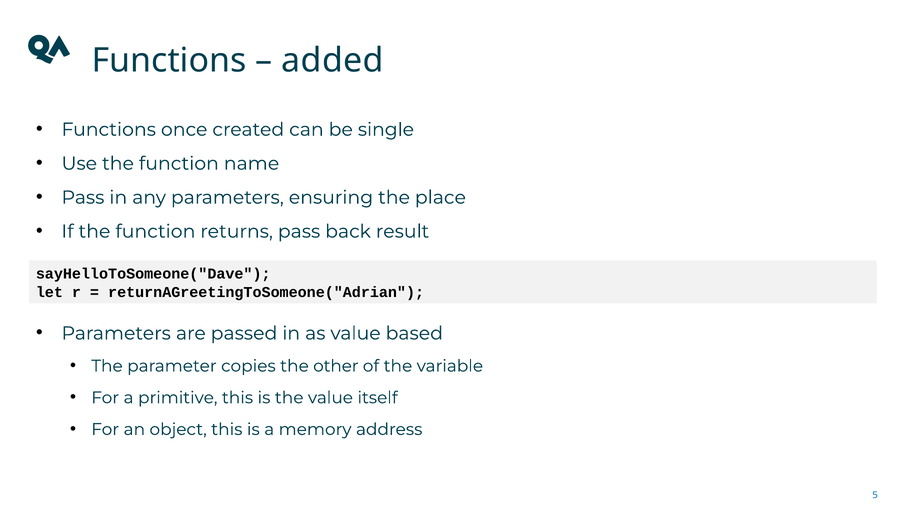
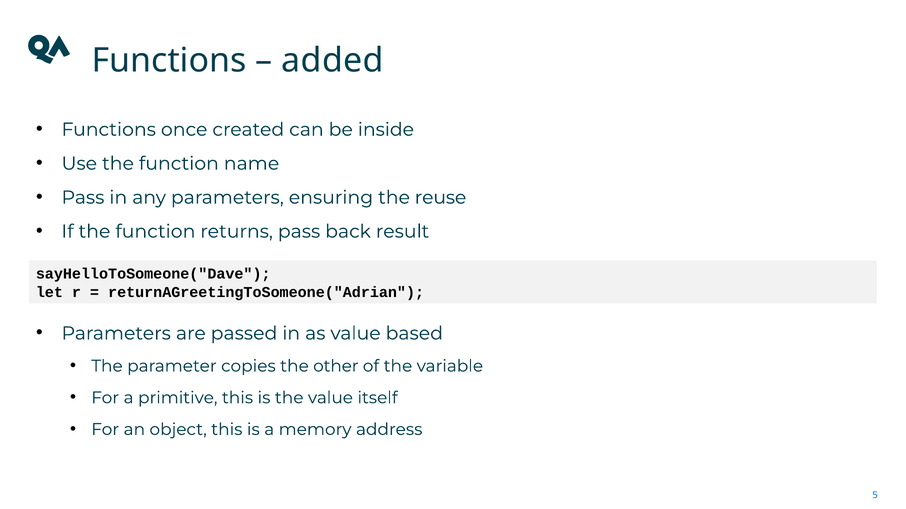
single: single -> inside (386, 130)
place: place -> reuse (440, 198)
